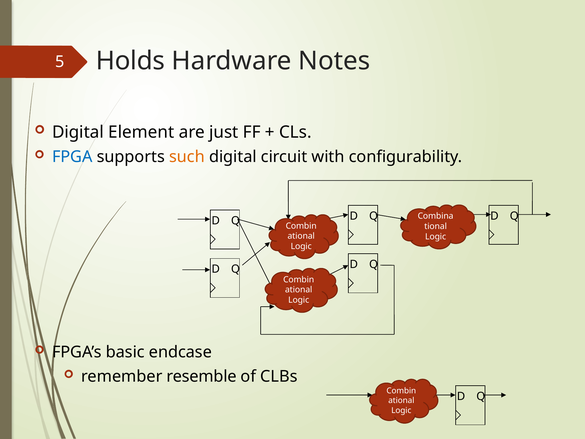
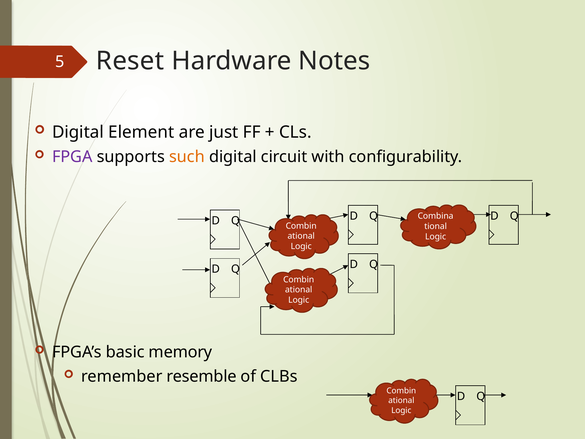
Holds: Holds -> Reset (130, 61)
FPGA colour: blue -> purple (72, 157)
endcase: endcase -> memory (180, 352)
